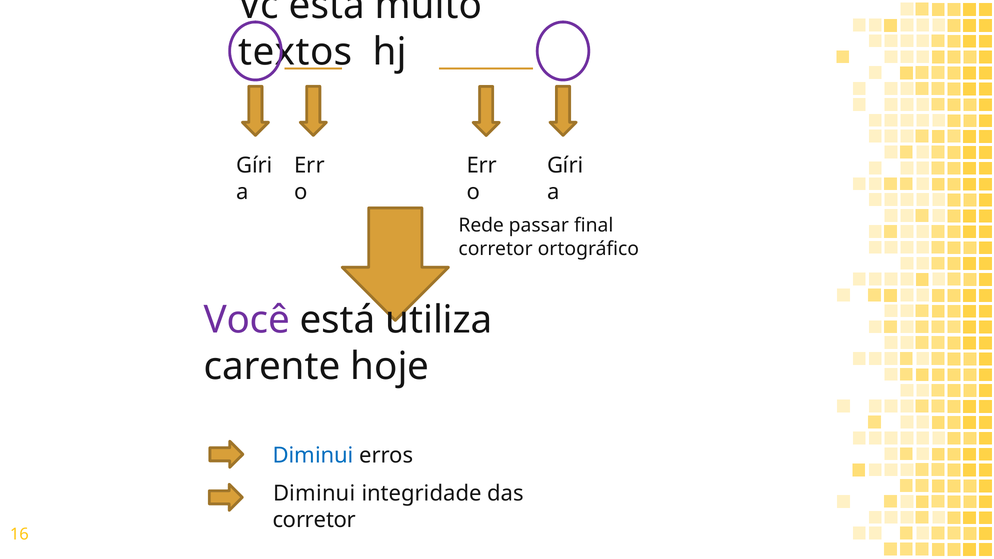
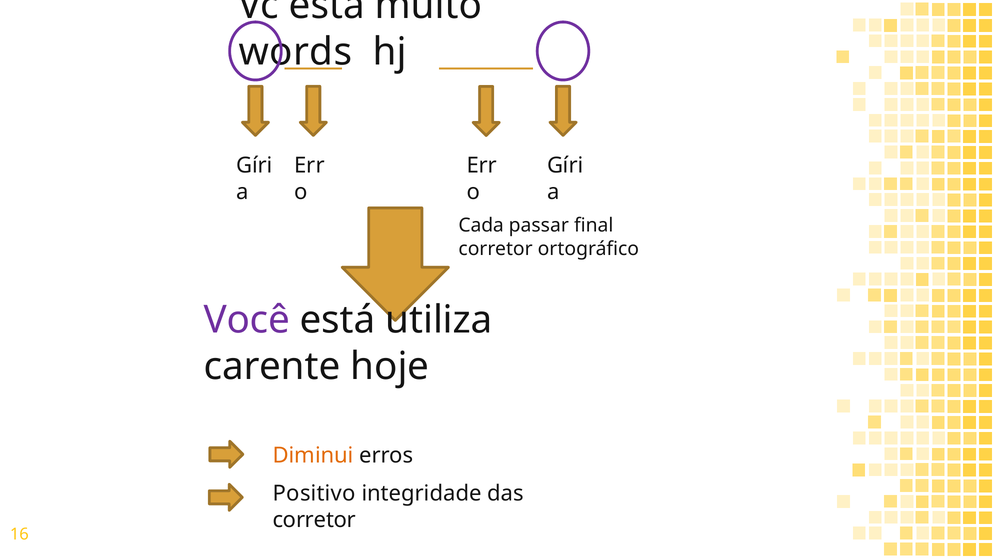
textos: textos -> words (295, 52)
Rede: Rede -> Cada (481, 225)
Diminui colour: blue -> orange (313, 456)
Diminui: Diminui -> Positivo (314, 494)
